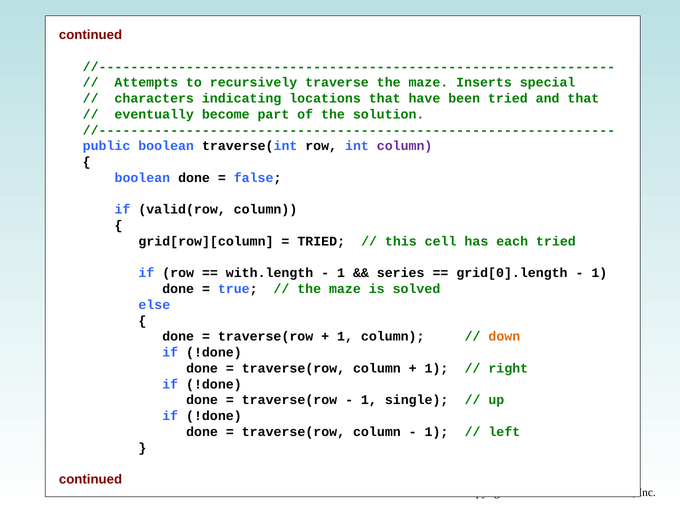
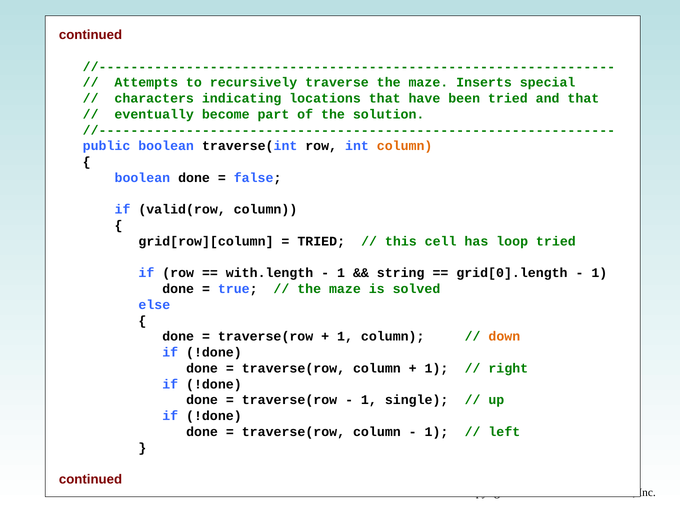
column colour: purple -> orange (405, 146)
each: each -> loop (512, 241)
series: series -> string (401, 273)
